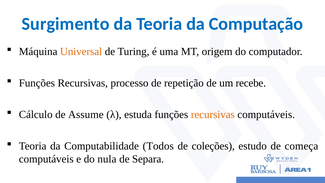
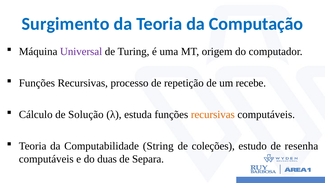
Universal colour: orange -> purple (81, 52)
Assume: Assume -> Solução (86, 114)
Todos: Todos -> String (158, 146)
começa: começa -> resenha (301, 146)
nula: nula -> duas (107, 159)
